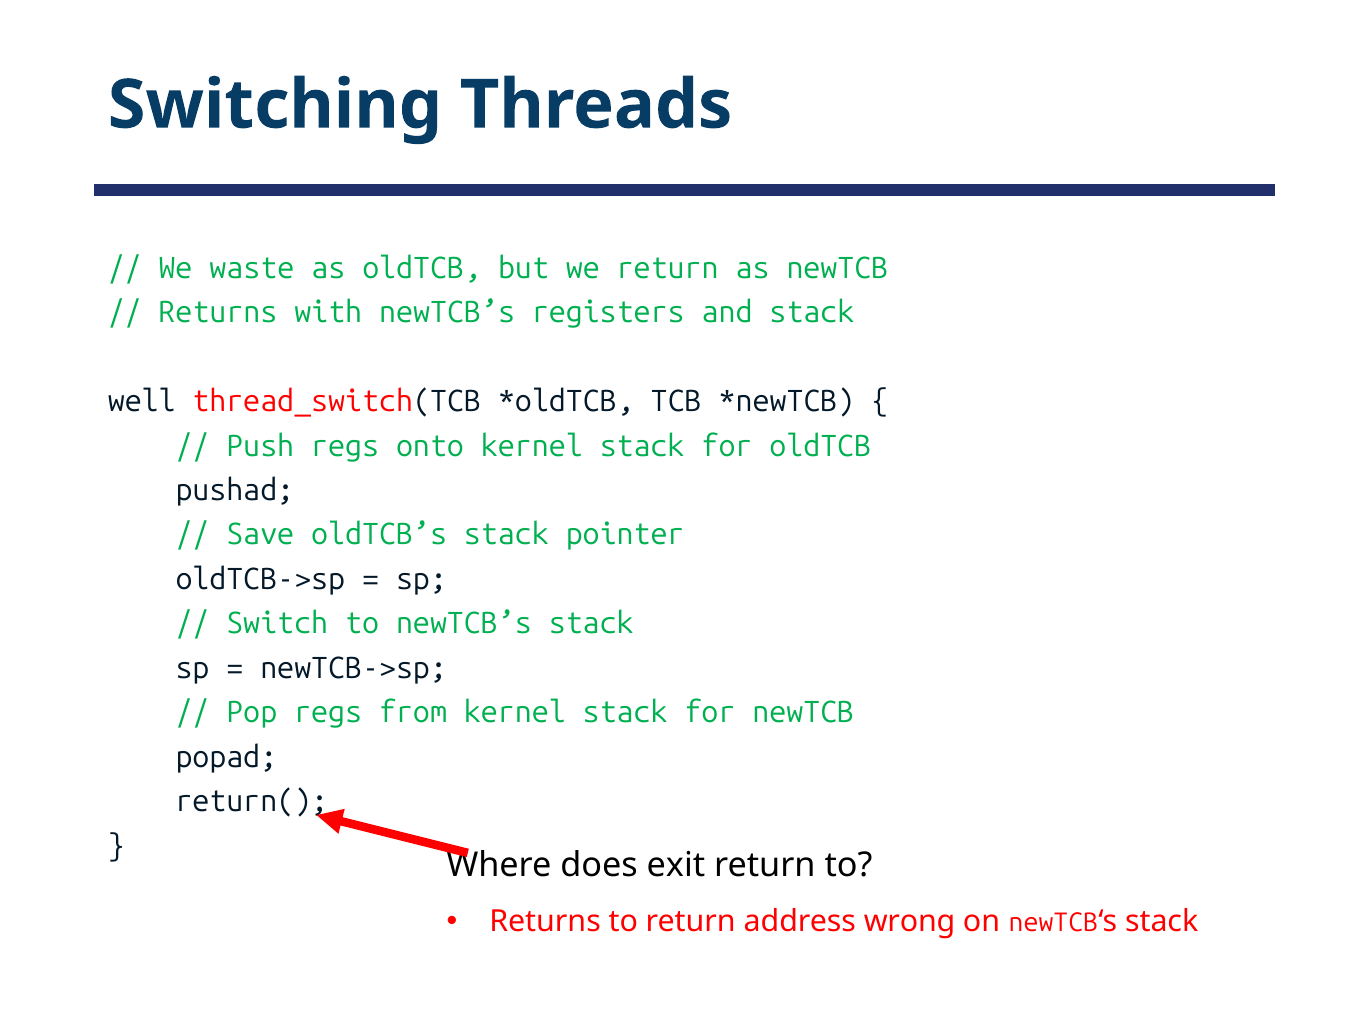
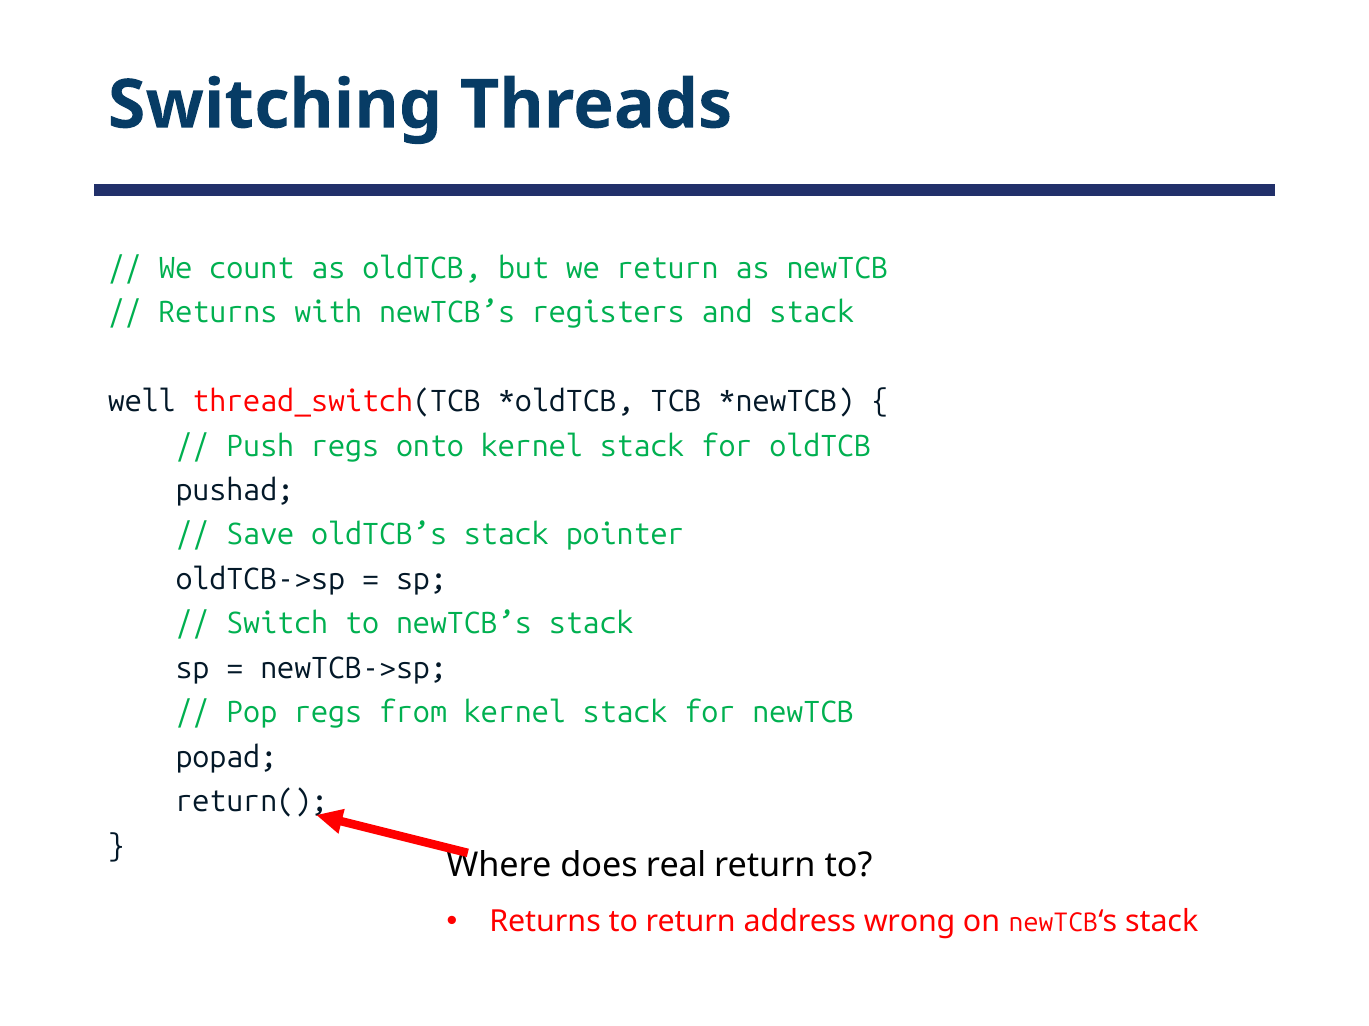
waste: waste -> count (252, 268)
exit: exit -> real (676, 866)
